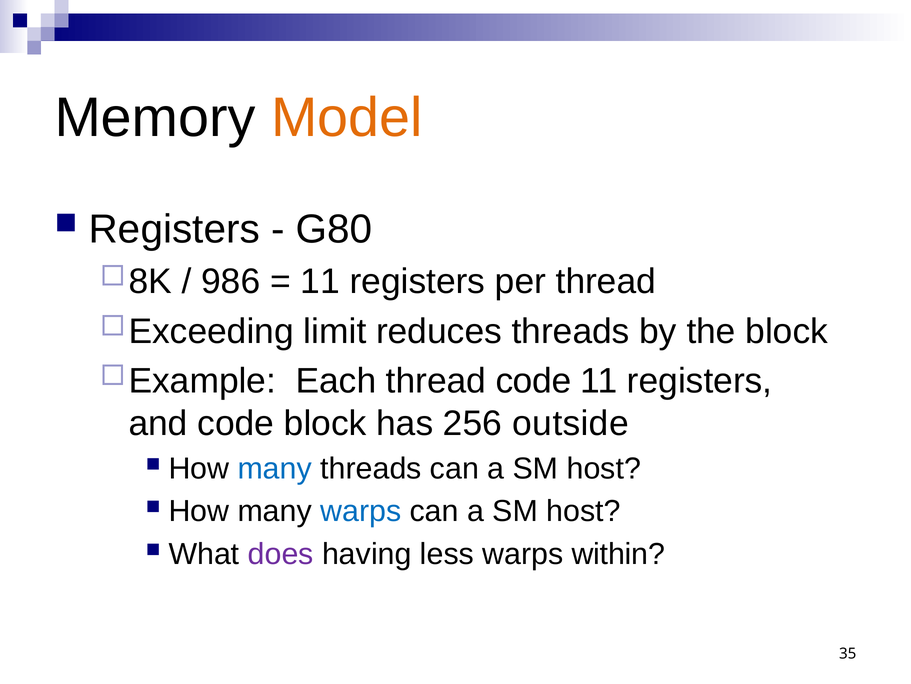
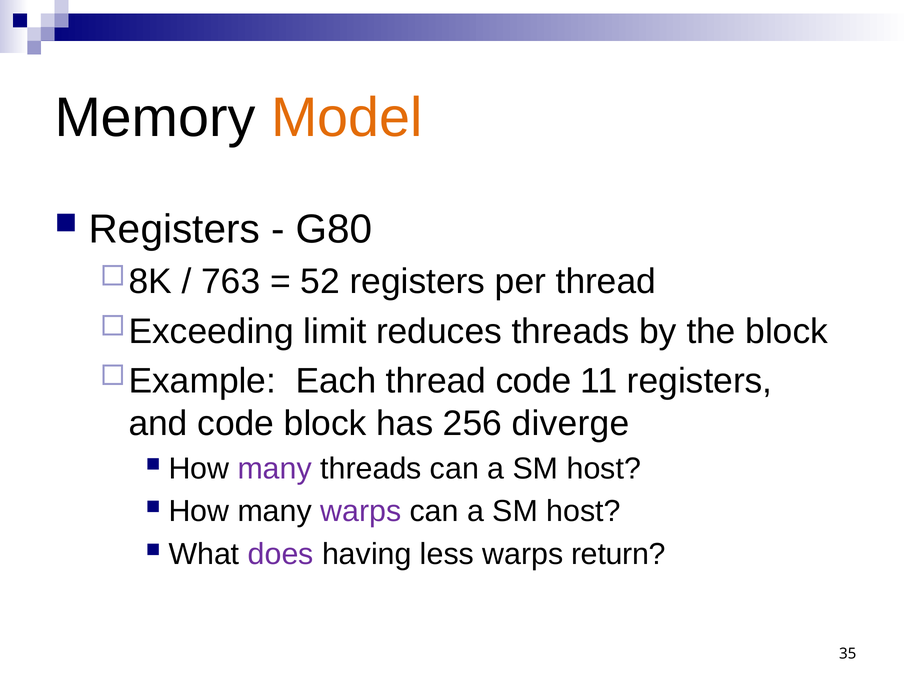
986: 986 -> 763 (231, 281)
11: 11 -> 52 (320, 281)
outside: outside -> diverge (571, 423)
many colour: blue -> purple (275, 468)
warps colour: blue -> purple (361, 511)
within: within -> return (618, 553)
